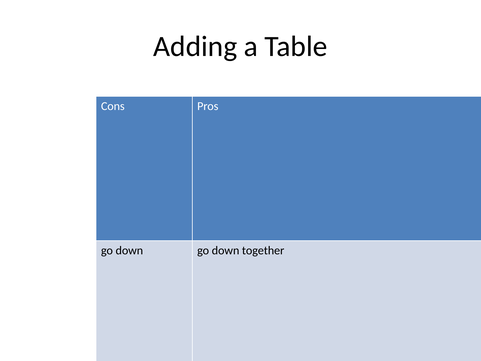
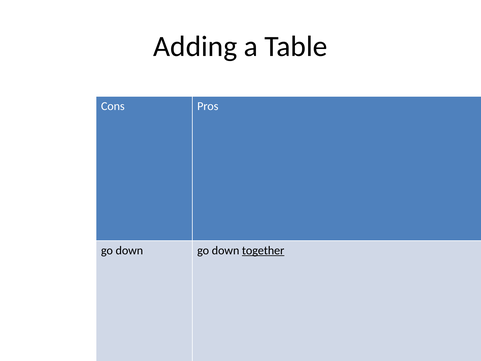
together underline: none -> present (263, 250)
